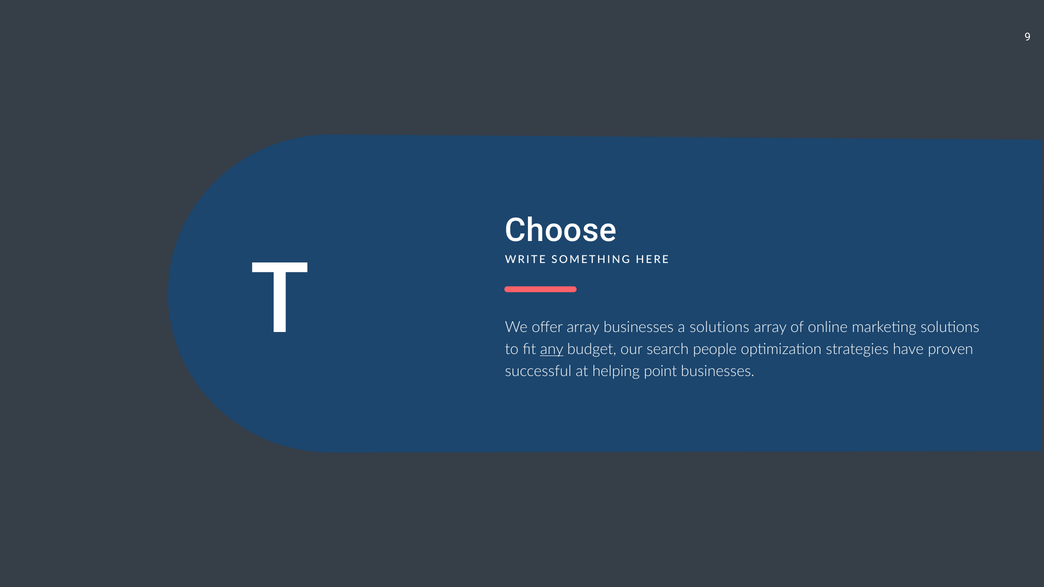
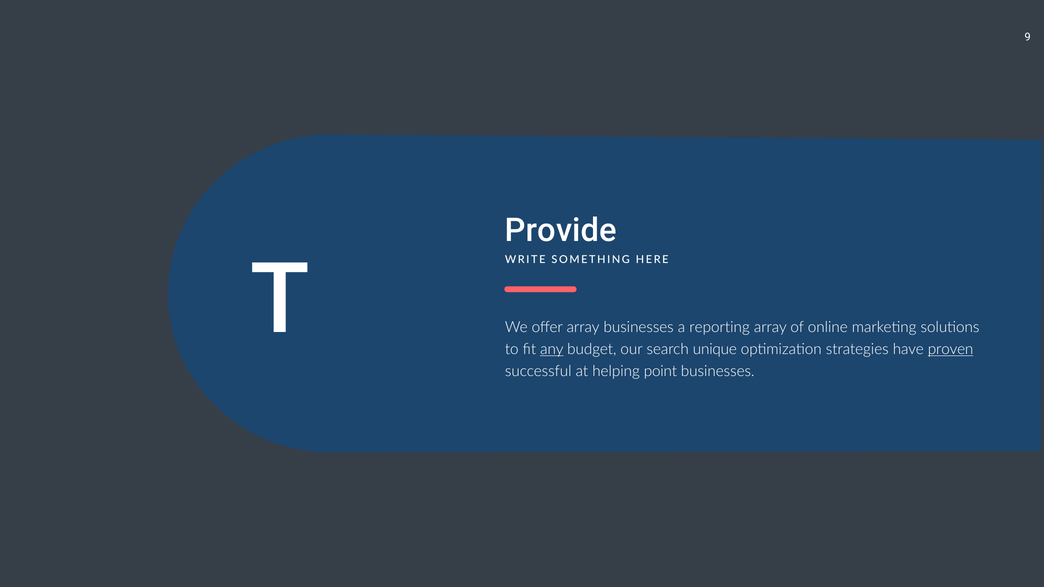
Choose: Choose -> Provide (561, 231)
a solutions: solutions -> reporting (720, 327)
people: people -> unique (715, 349)
proven underline: none -> present (951, 349)
